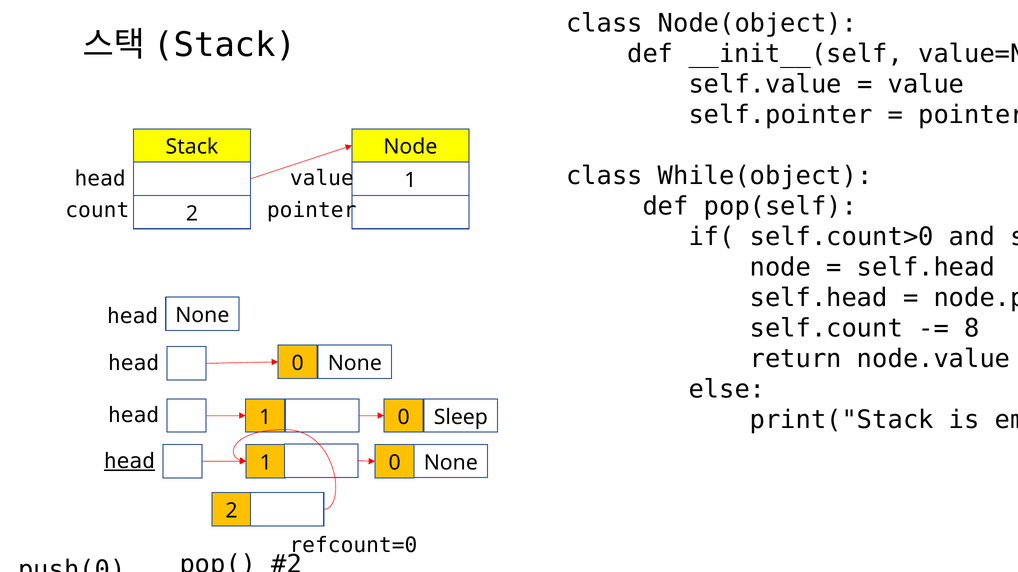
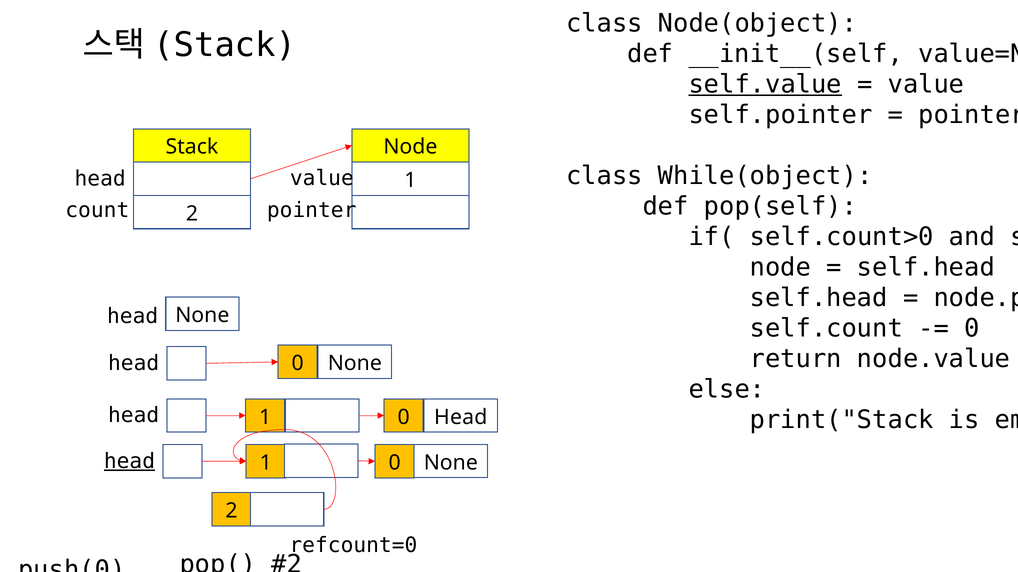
self.value underline: none -> present (765, 84)
8: 8 -> 0 (972, 329)
0 Sleep: Sleep -> Head (461, 417)
